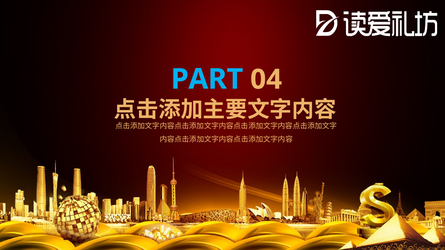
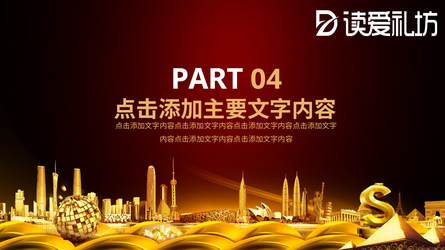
PART colour: light blue -> white (207, 79)
